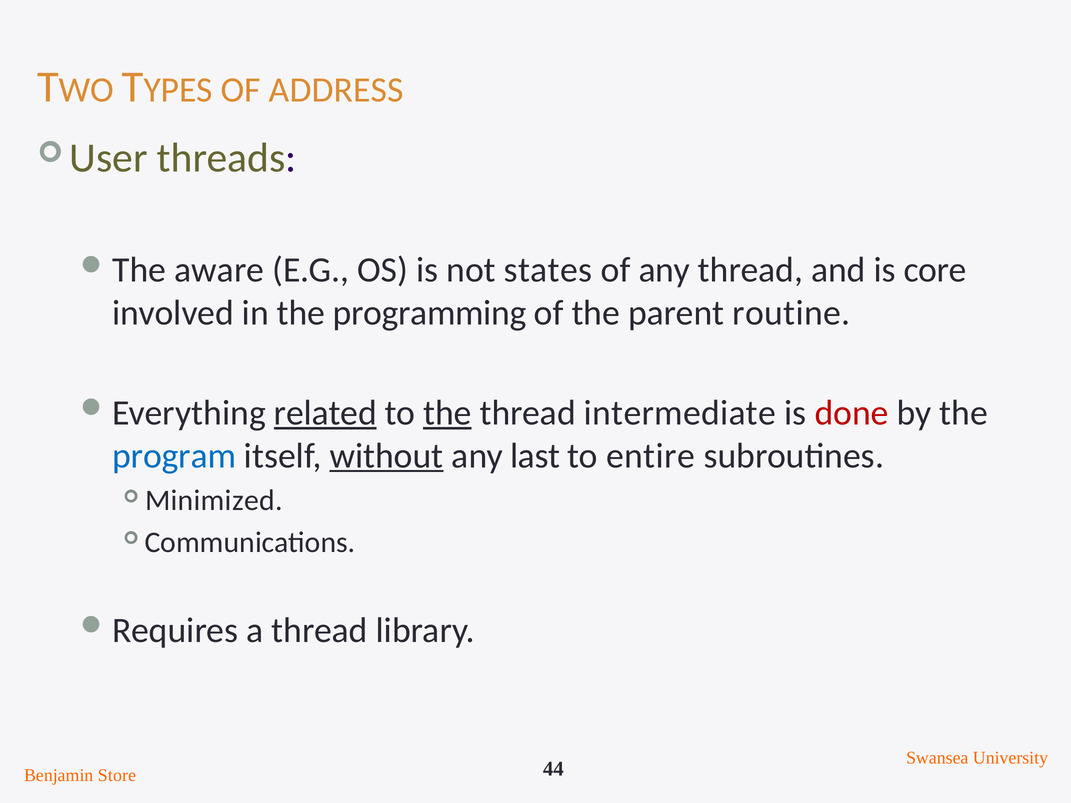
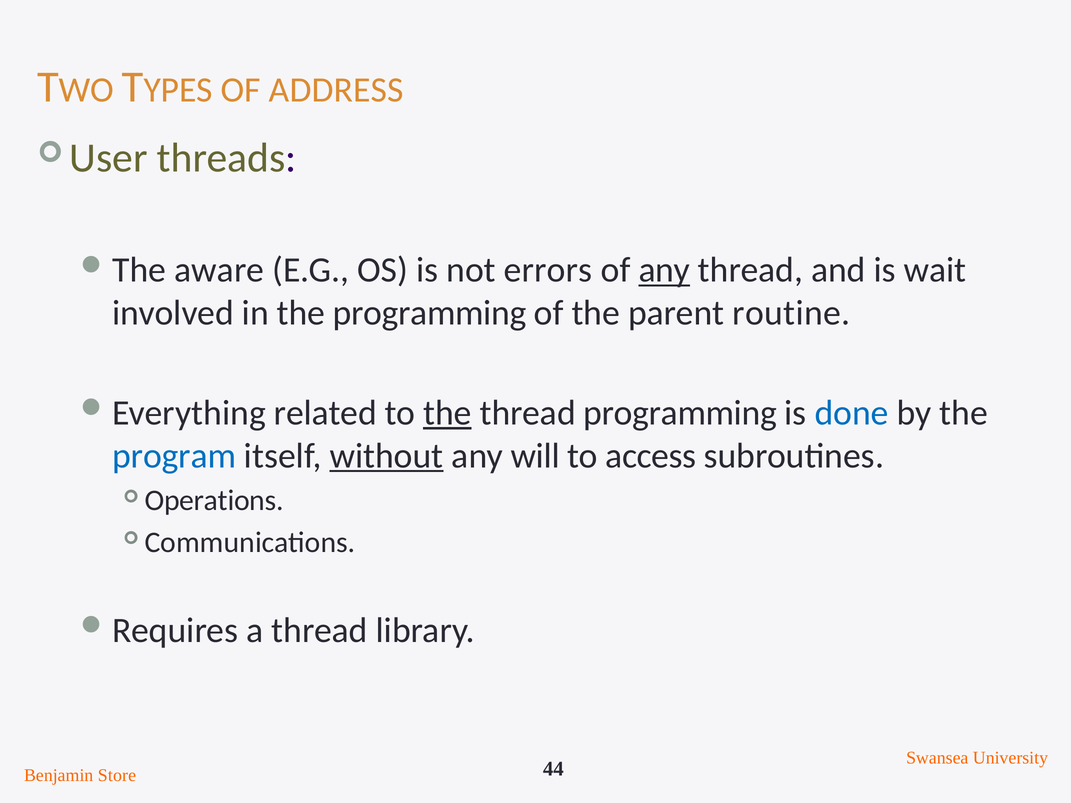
states: states -> errors (548, 270)
any underline: none -> present (664, 270)
core: core -> wait (935, 270)
related underline: present -> none (325, 413)
thread intermediate: intermediate -> programming (680, 413)
done colour: red -> blue (852, 413)
last: last -> will (535, 456)
entire: entire -> access (651, 456)
Minimized: Minimized -> Operations (214, 501)
